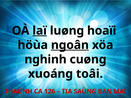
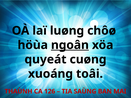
laï underline: present -> none (40, 31)
hoaïi: hoaïi -> chôø (102, 31)
nghinh: nghinh -> quyeát (45, 60)
